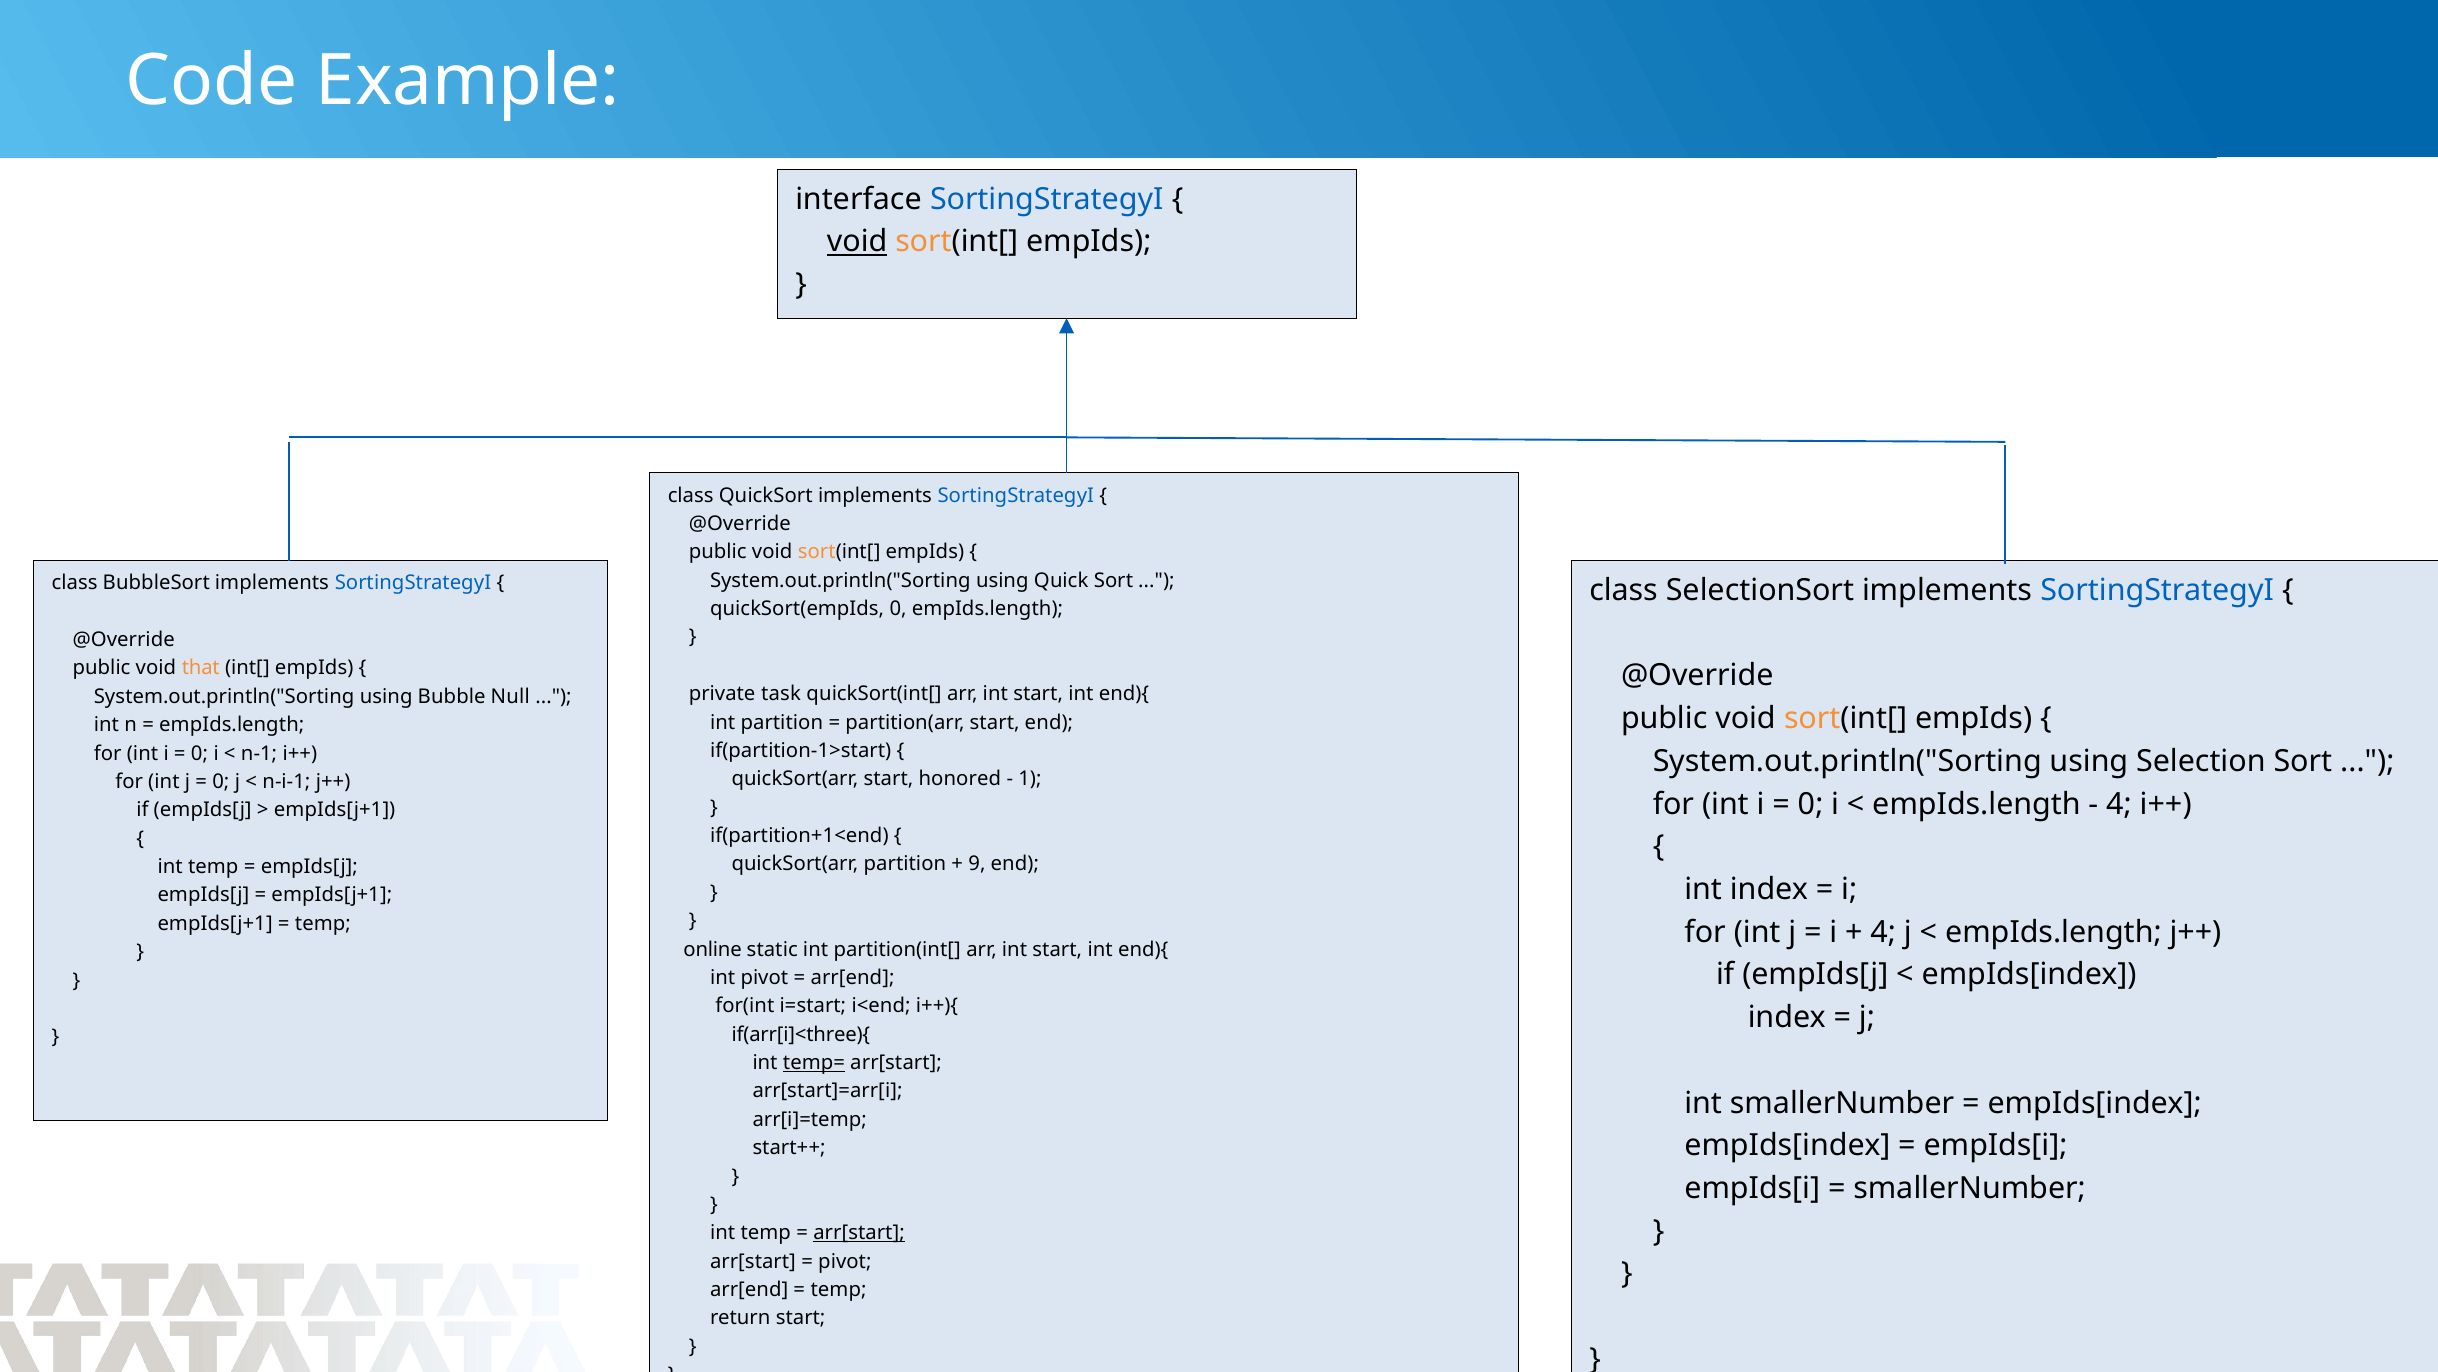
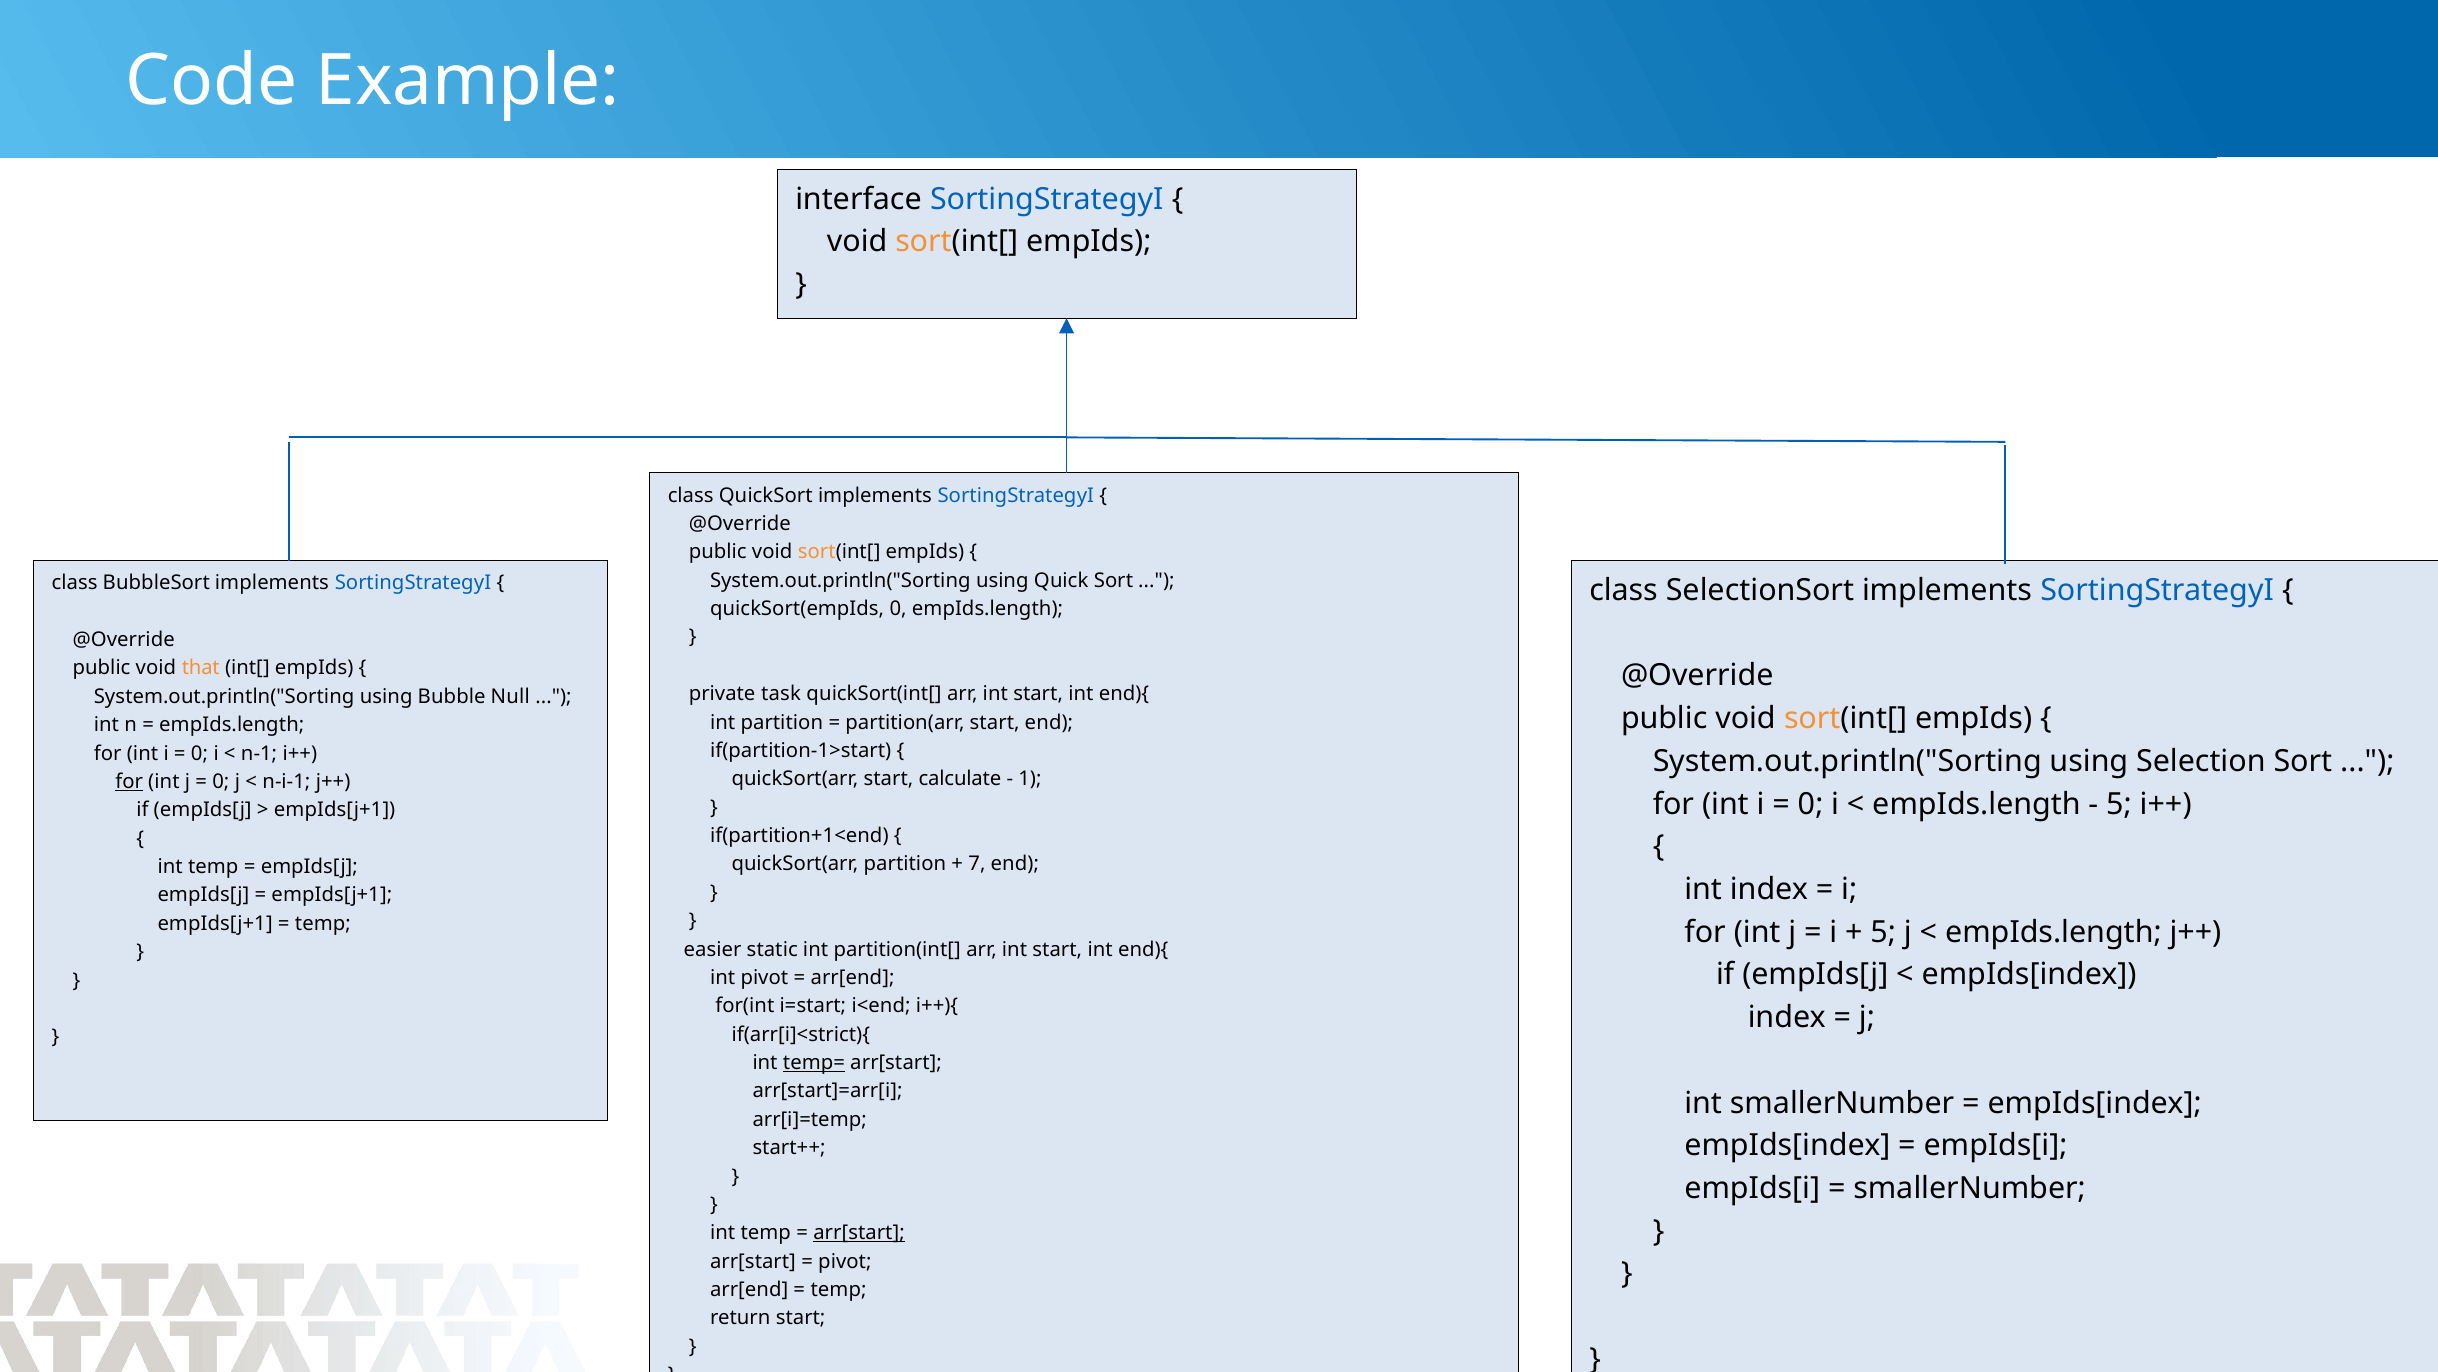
void underline: present -> none (857, 242)
honored: honored -> calculate (960, 779)
for underline: none -> present (129, 782)
4: 4 -> 5 (2119, 804)
9: 9 -> 7 (977, 864)
4: 4 -> 5 (1883, 932)
online: online -> easier (713, 949)
if(arr[i]<three){: if(arr[i]<three){ -> if(arr[i]<strict){ (801, 1034)
